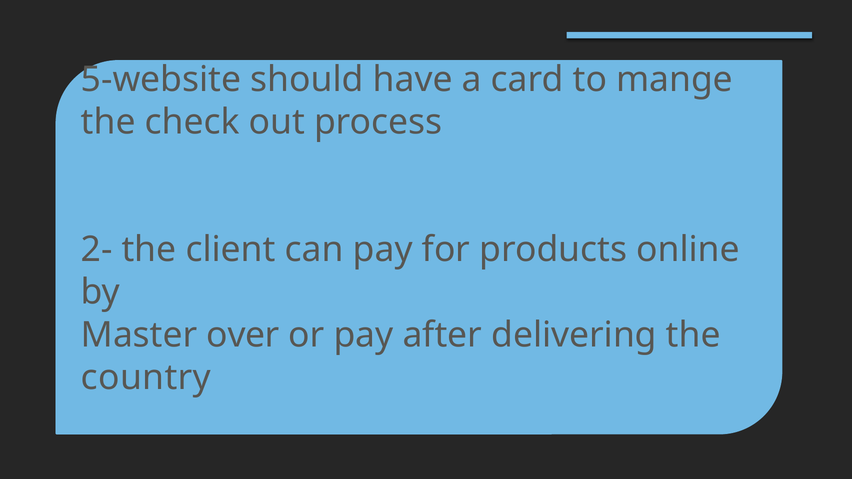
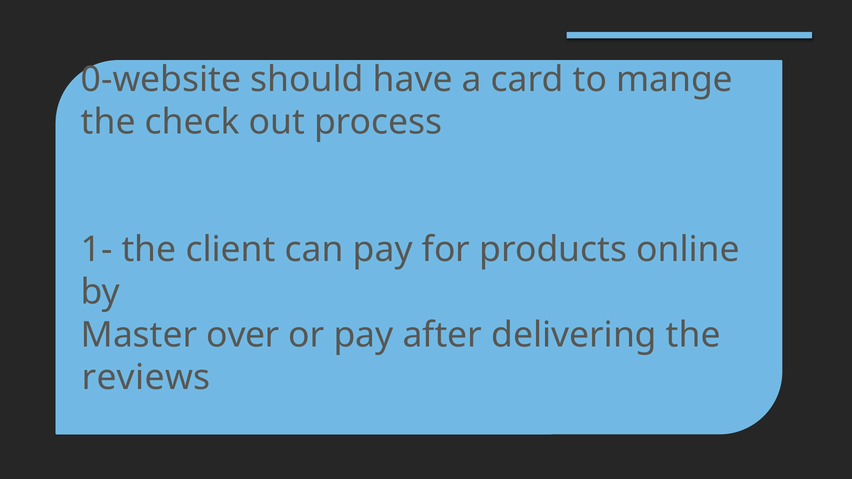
5-website: 5-website -> 0-website (161, 79)
2-: 2- -> 1- (97, 250)
country: country -> reviews (146, 378)
